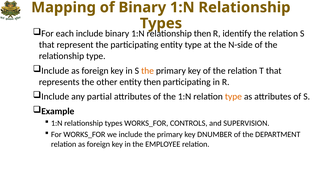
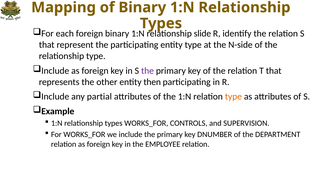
each include: include -> foreign (89, 34)
then: then -> slide (202, 34)
the colour: orange -> purple (148, 71)
